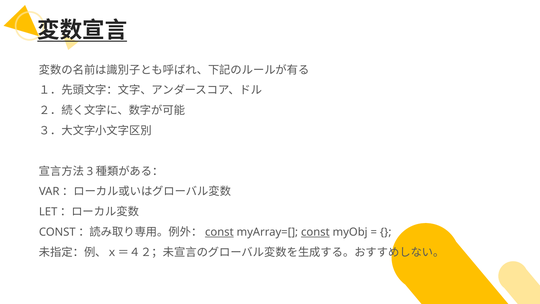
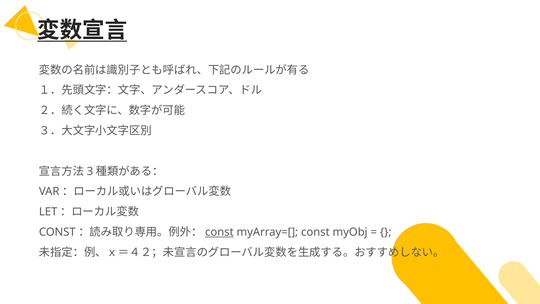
const underline: present -> none (315, 232)
